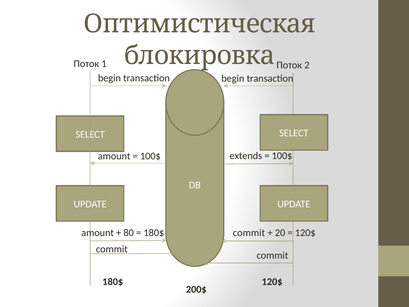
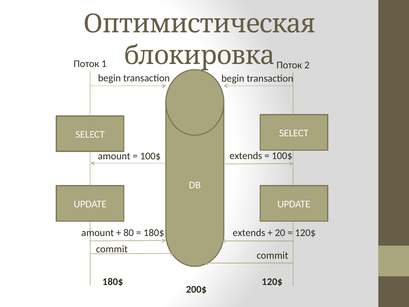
commit: commit -> extends (249, 233)
